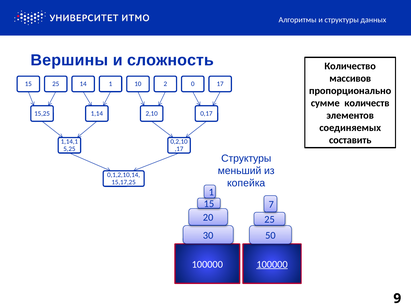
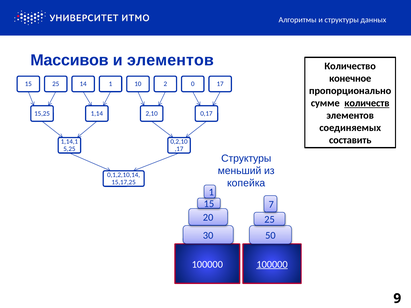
Вершины: Вершины -> Массивов (69, 60)
и сложность: сложность -> элементов (170, 60)
массивов: массивов -> конечное (350, 79)
количеств underline: none -> present (367, 103)
